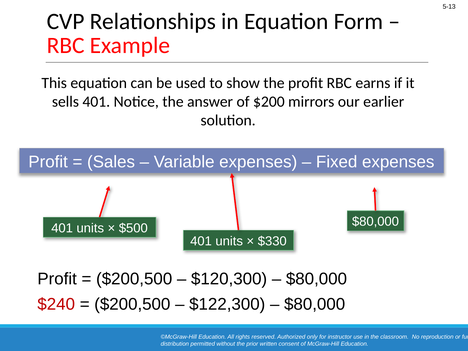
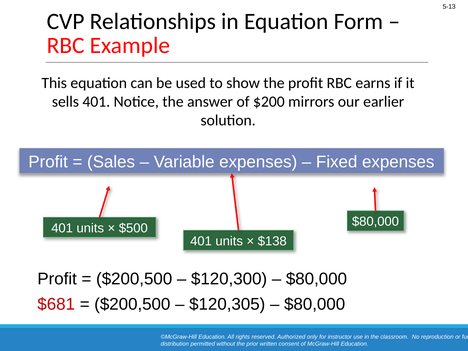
$330: $330 -> $138 (272, 241)
$240: $240 -> $681 (56, 304)
$122,300: $122,300 -> $120,305 (227, 304)
